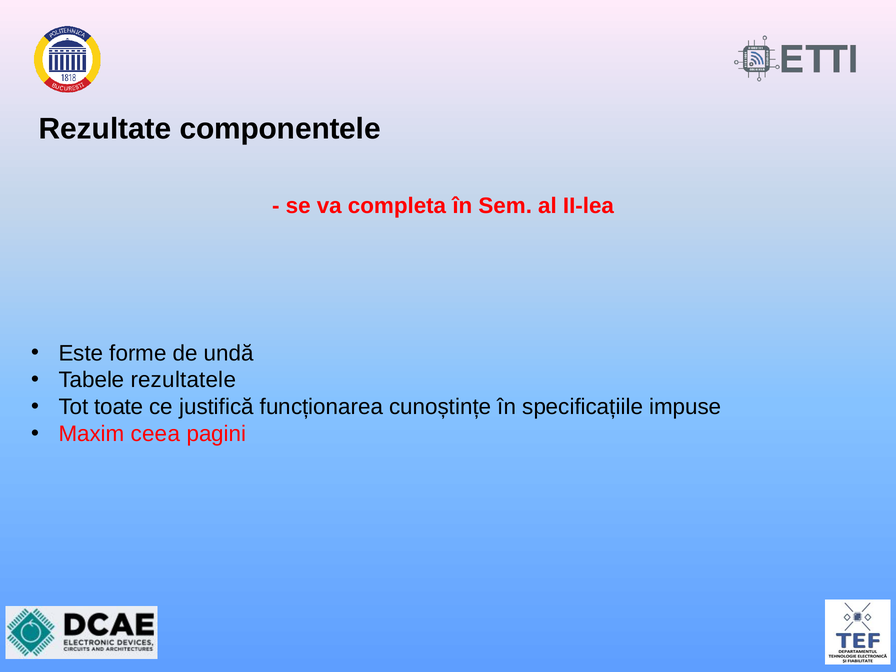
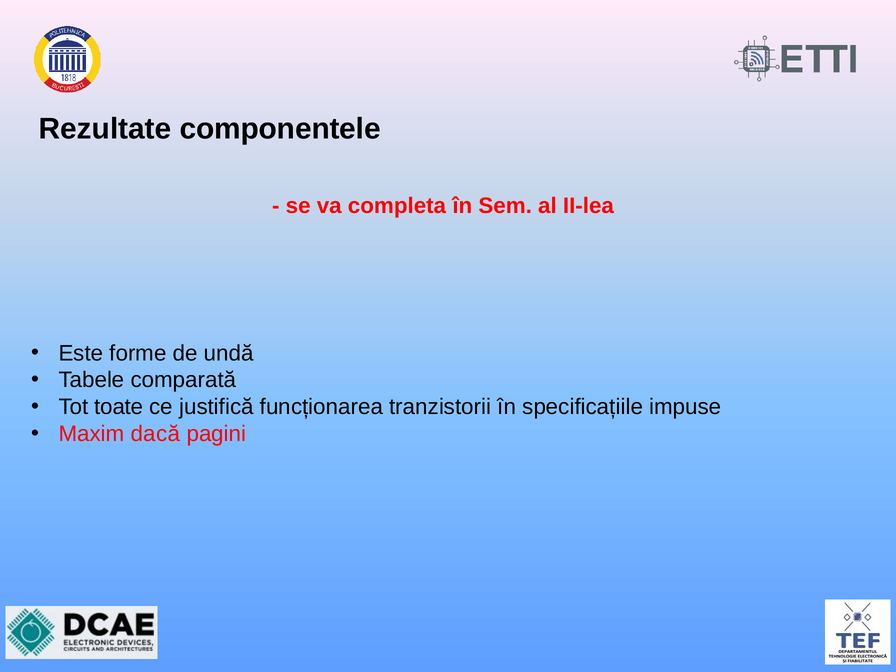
rezultatele: rezultatele -> comparată (183, 380)
cunoștințe: cunoștințe -> tranzistorii (440, 407)
ceea: ceea -> dacă (155, 434)
